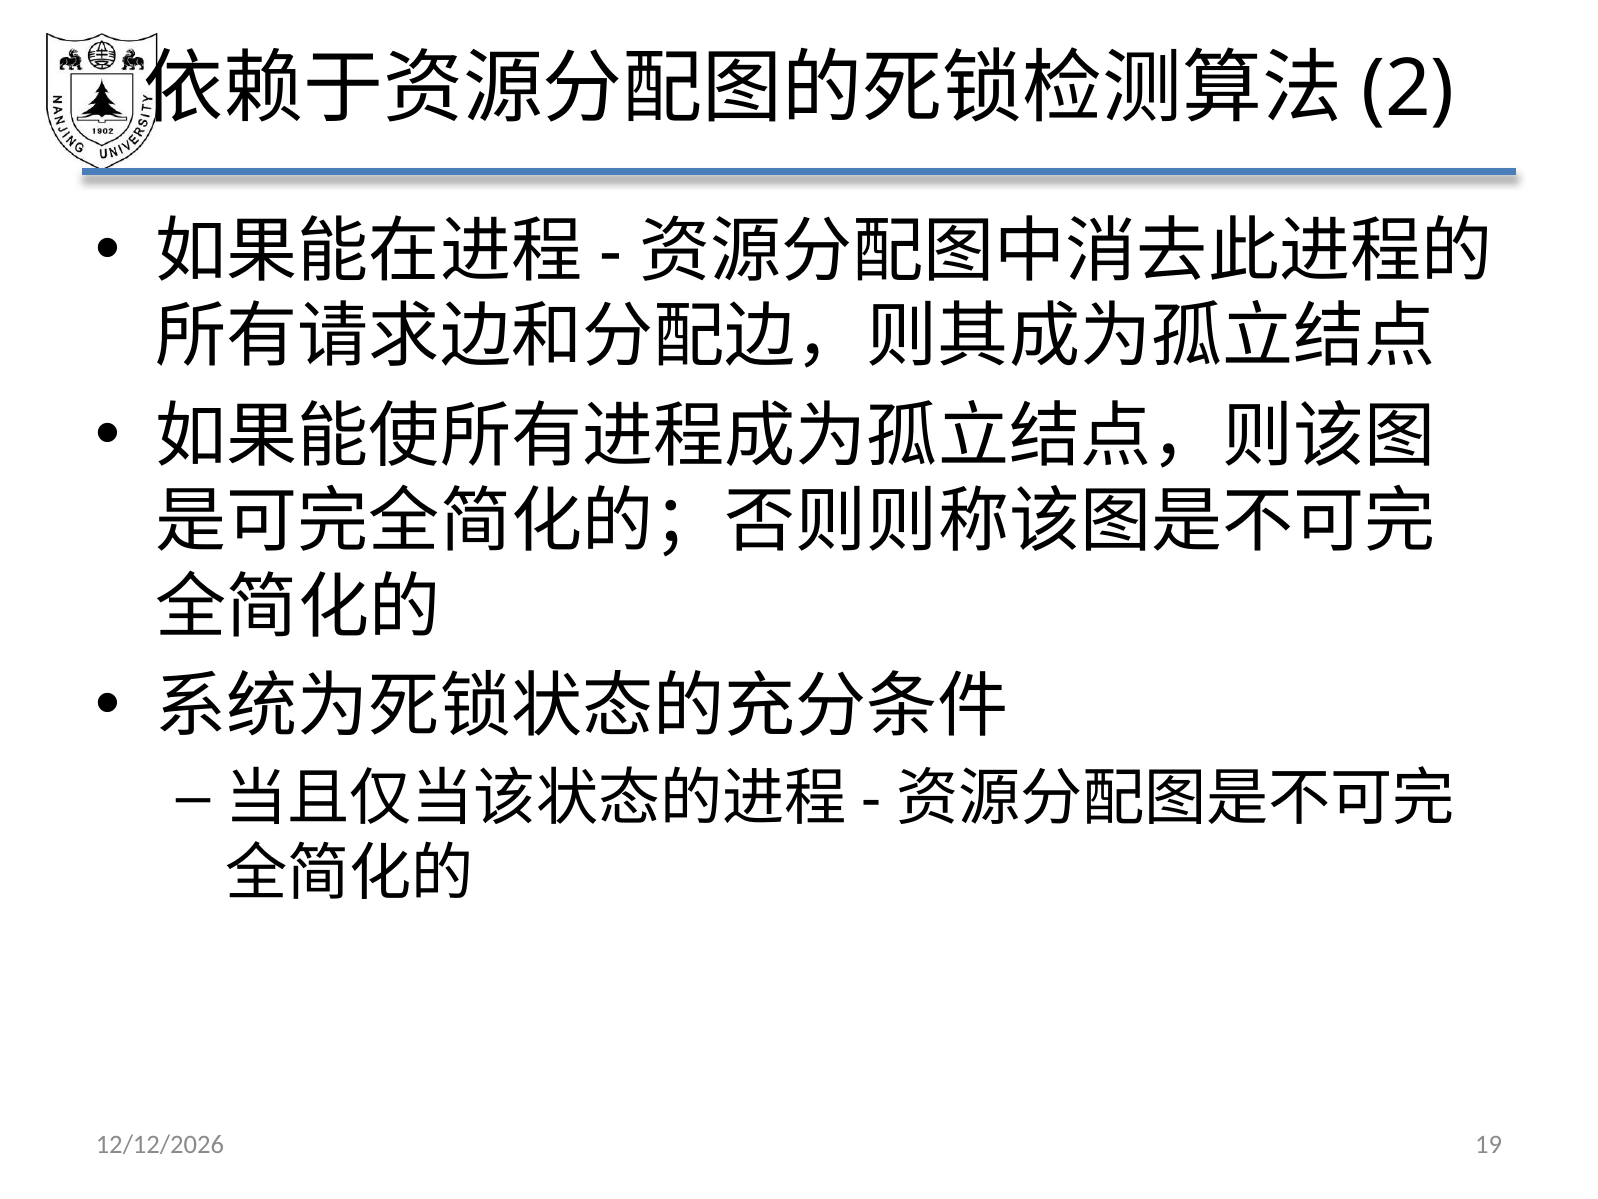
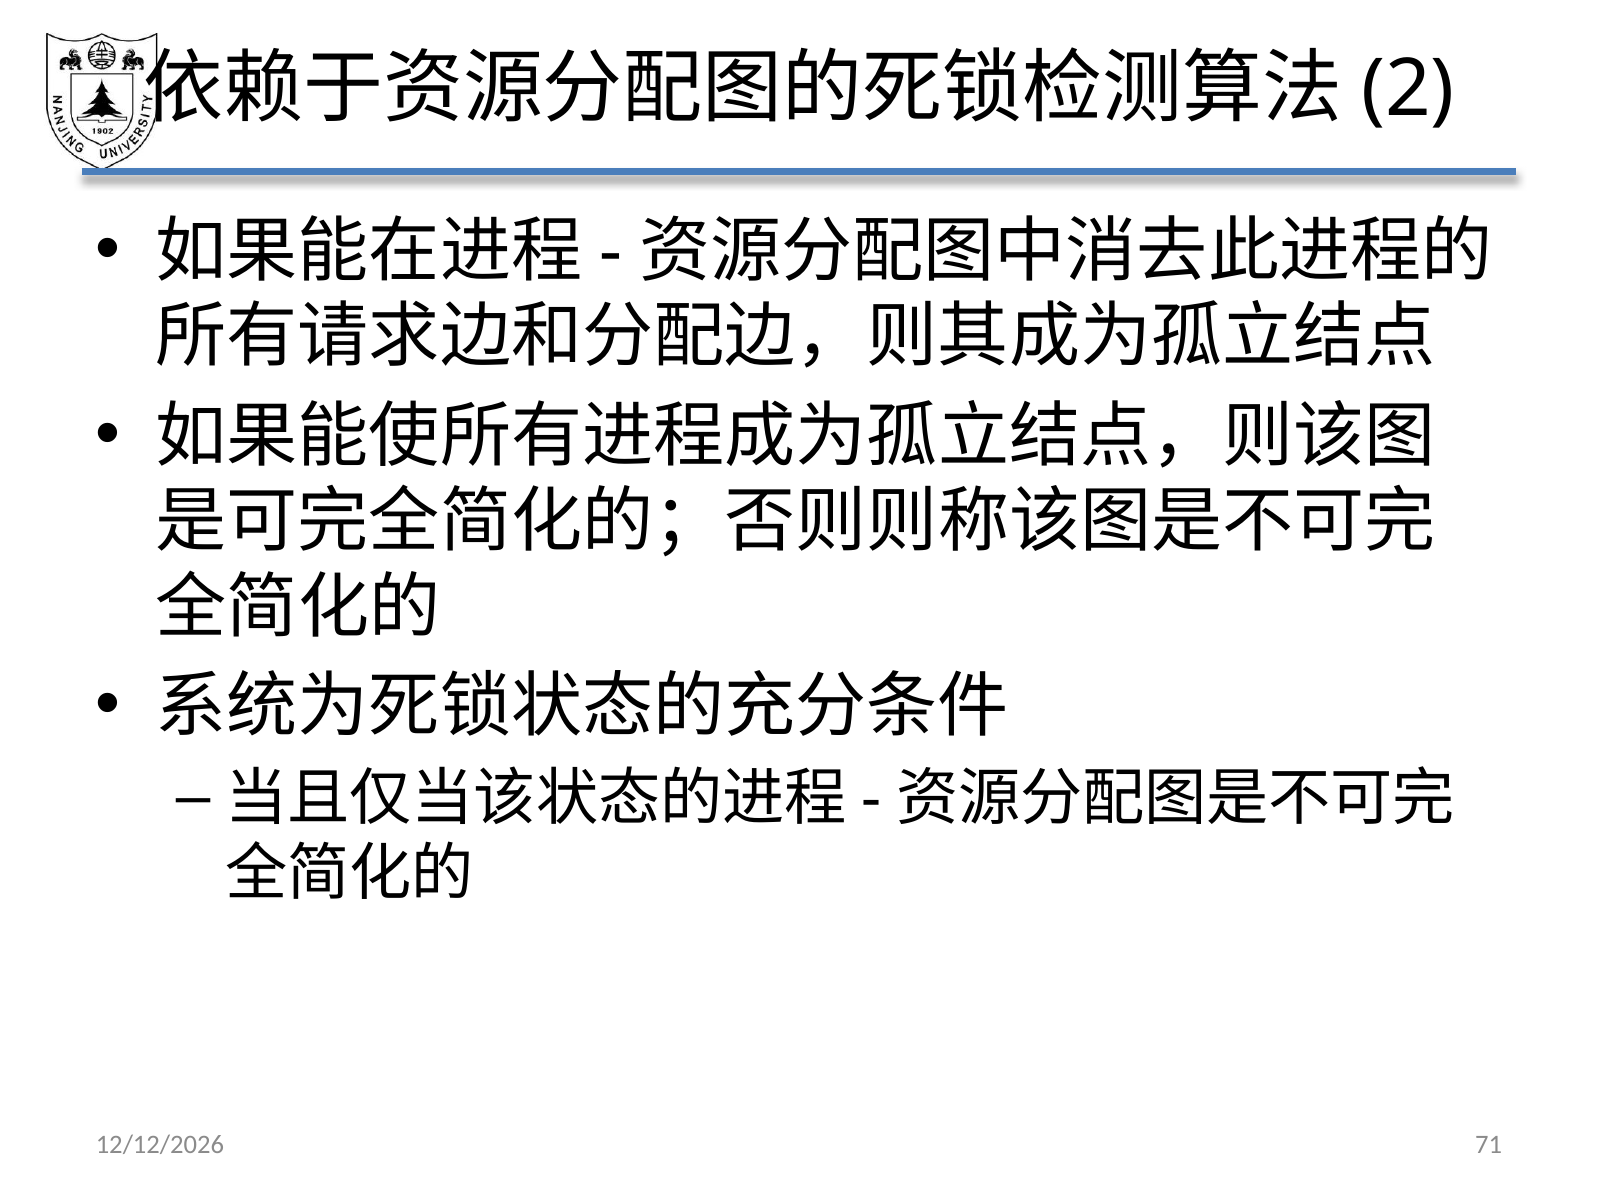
19: 19 -> 71 (1489, 1144)
